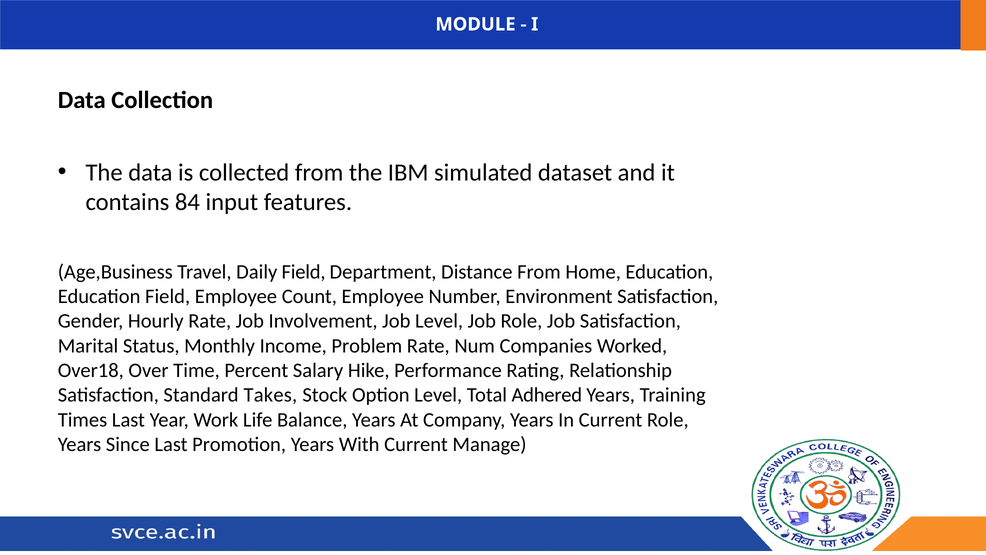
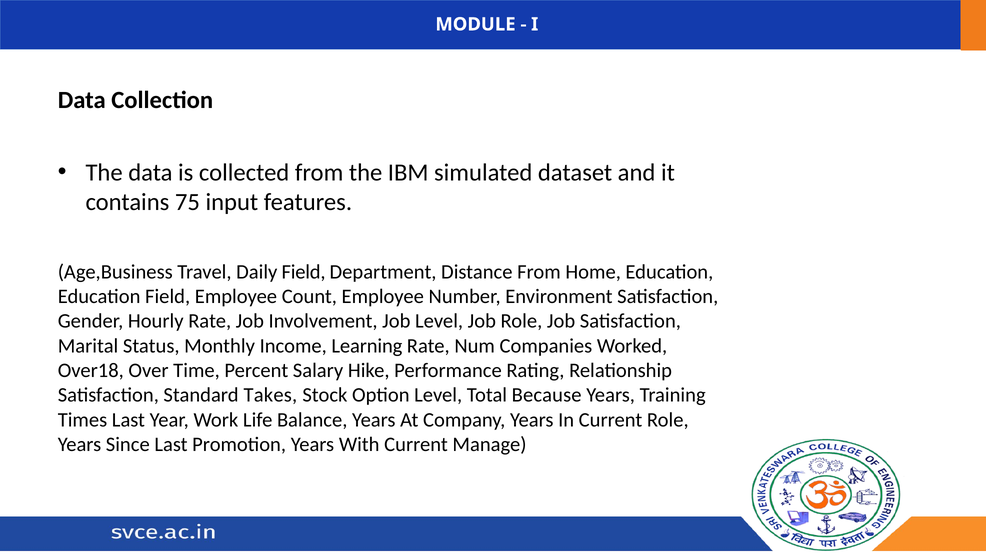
84: 84 -> 75 (187, 202)
Problem: Problem -> Learning (367, 346)
Adhered: Adhered -> Because (547, 395)
